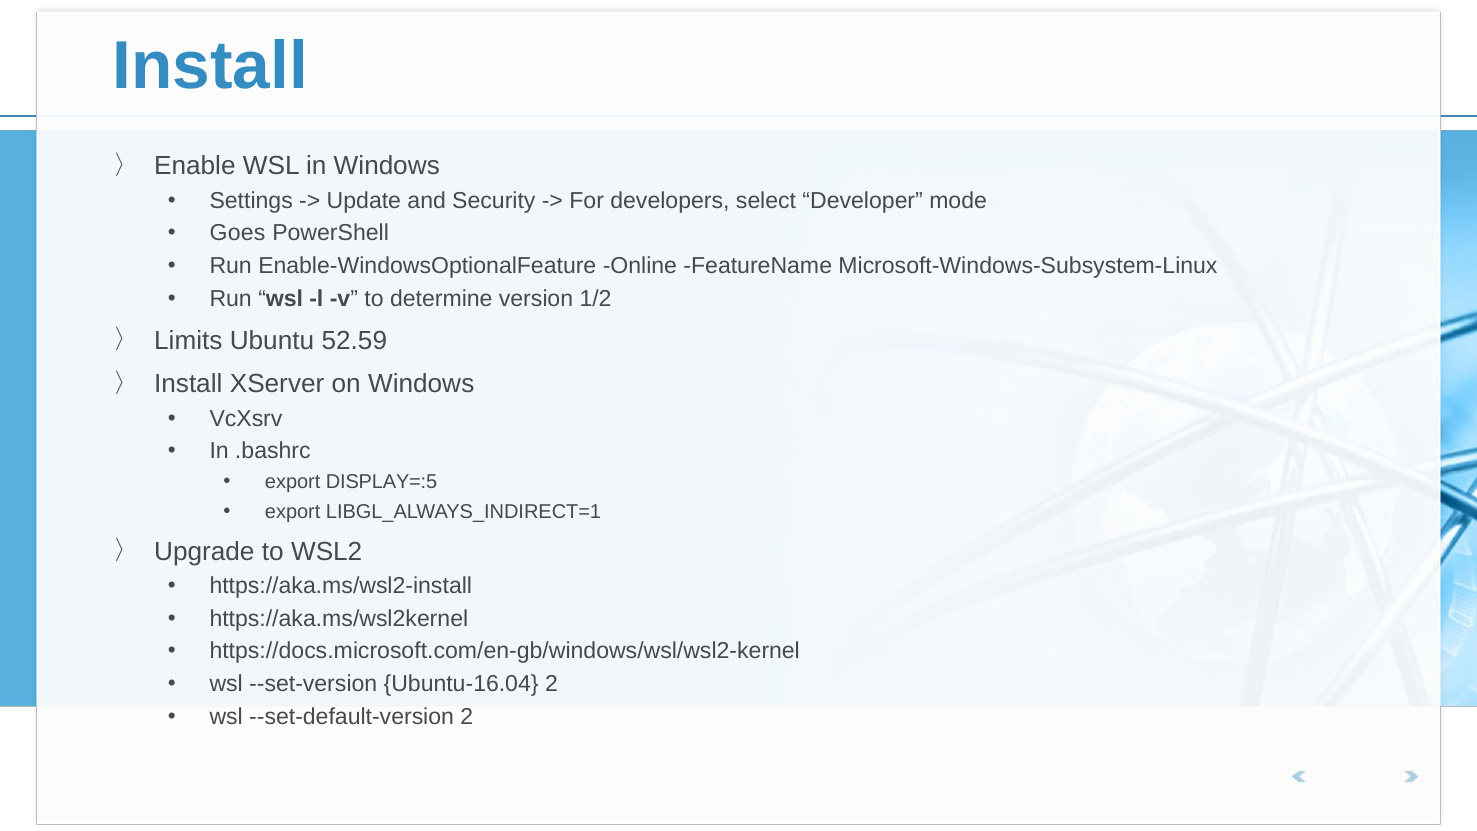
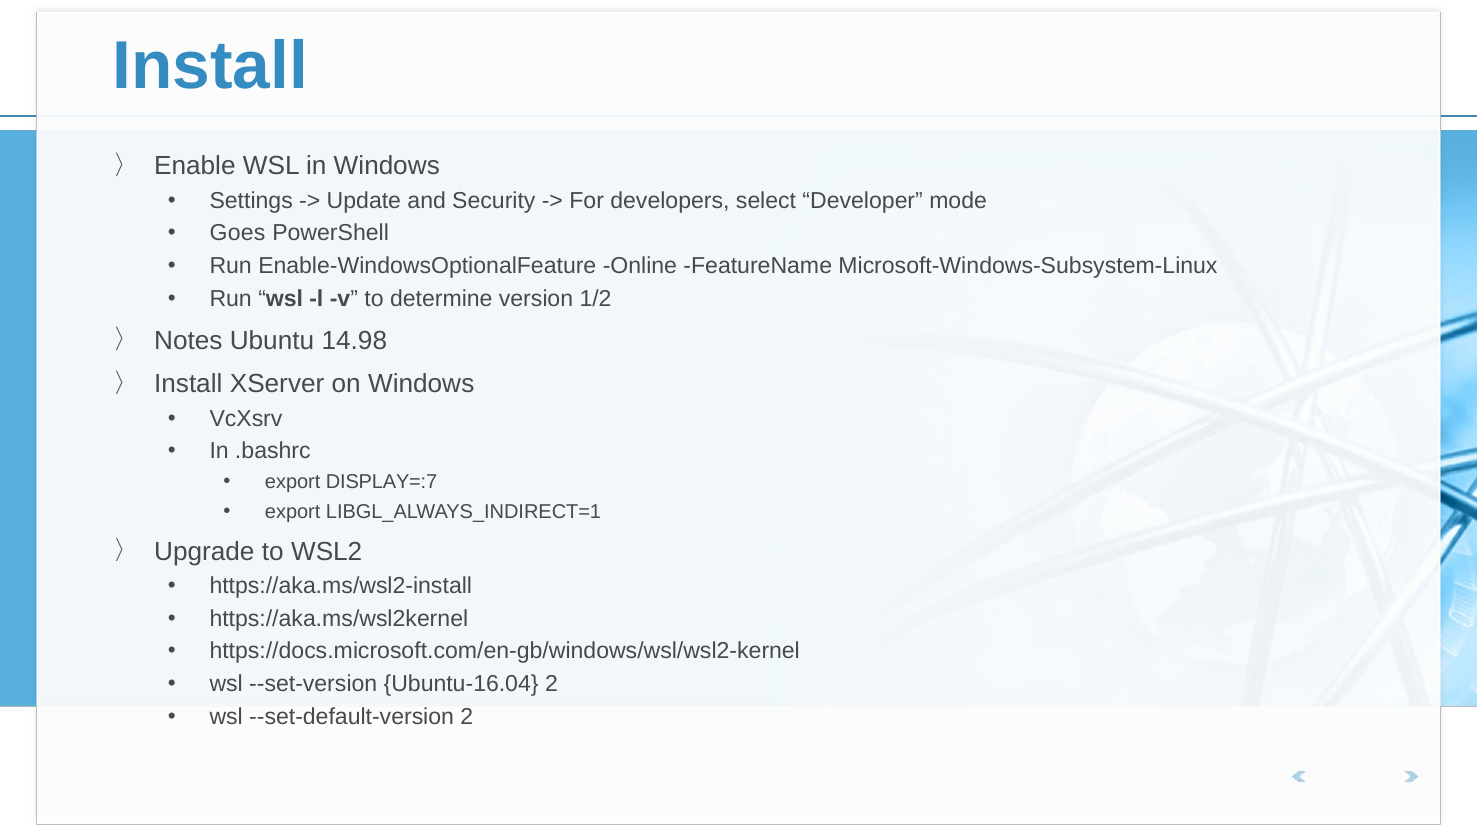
Limits: Limits -> Notes (188, 340)
52.59: 52.59 -> 14.98 (354, 340)
DISPLAY=:5: DISPLAY=:5 -> DISPLAY=:7 (382, 482)
